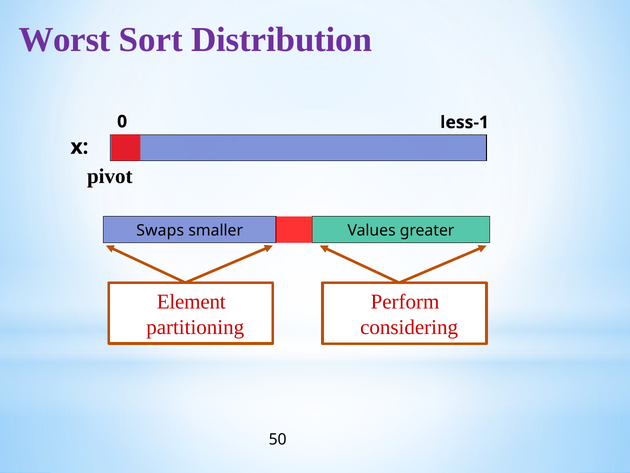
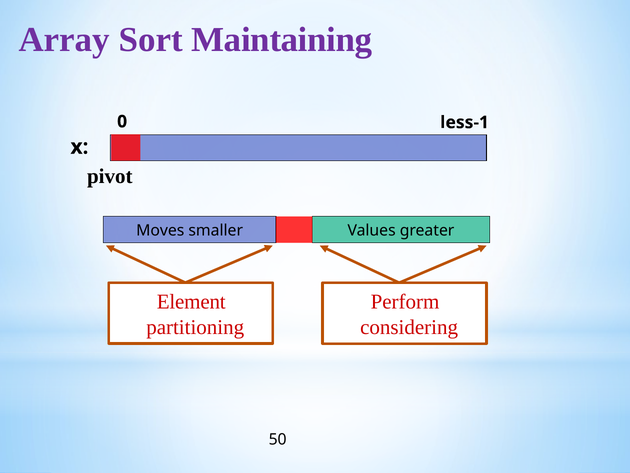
Worst: Worst -> Array (64, 40)
Distribution: Distribution -> Maintaining (282, 40)
Swaps: Swaps -> Moves (160, 230)
